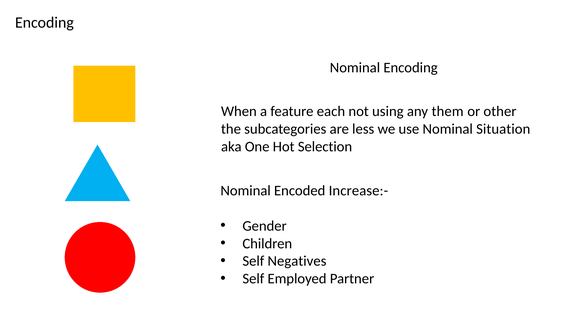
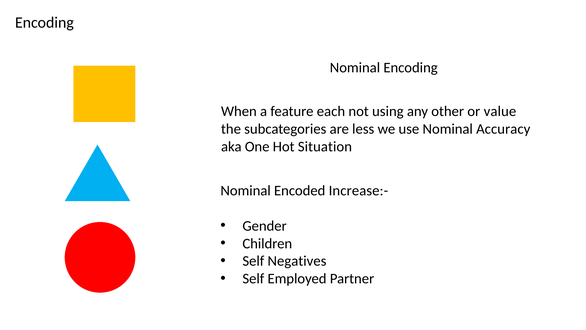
them: them -> other (448, 111)
other: other -> value (500, 111)
Situation: Situation -> Accuracy (503, 129)
Selection: Selection -> Situation (325, 146)
